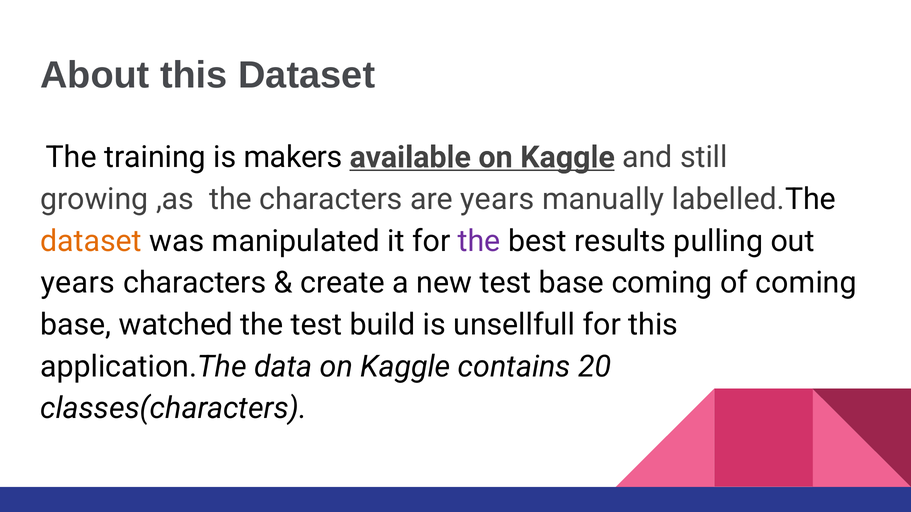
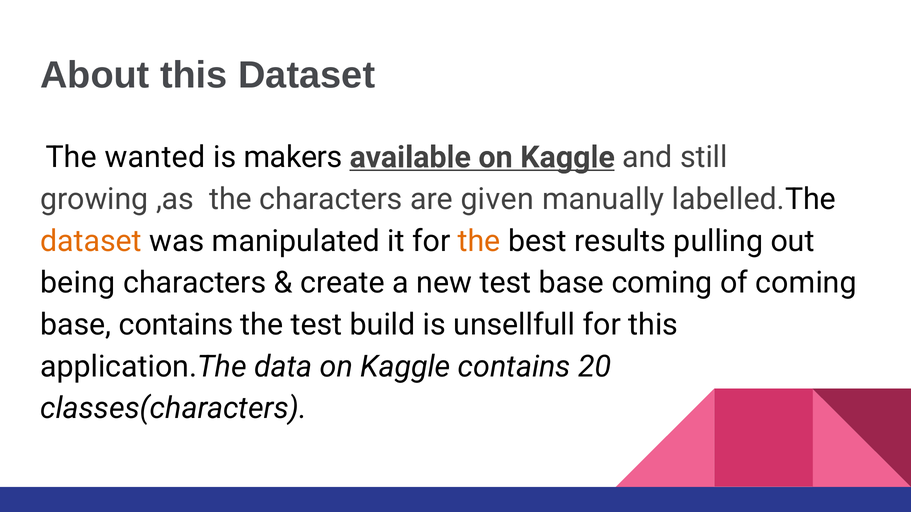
training: training -> wanted (155, 157)
are years: years -> given (497, 199)
the colour: purple -> orange (479, 241)
years: years -> being (78, 283)
base watched: watched -> contains (176, 325)
